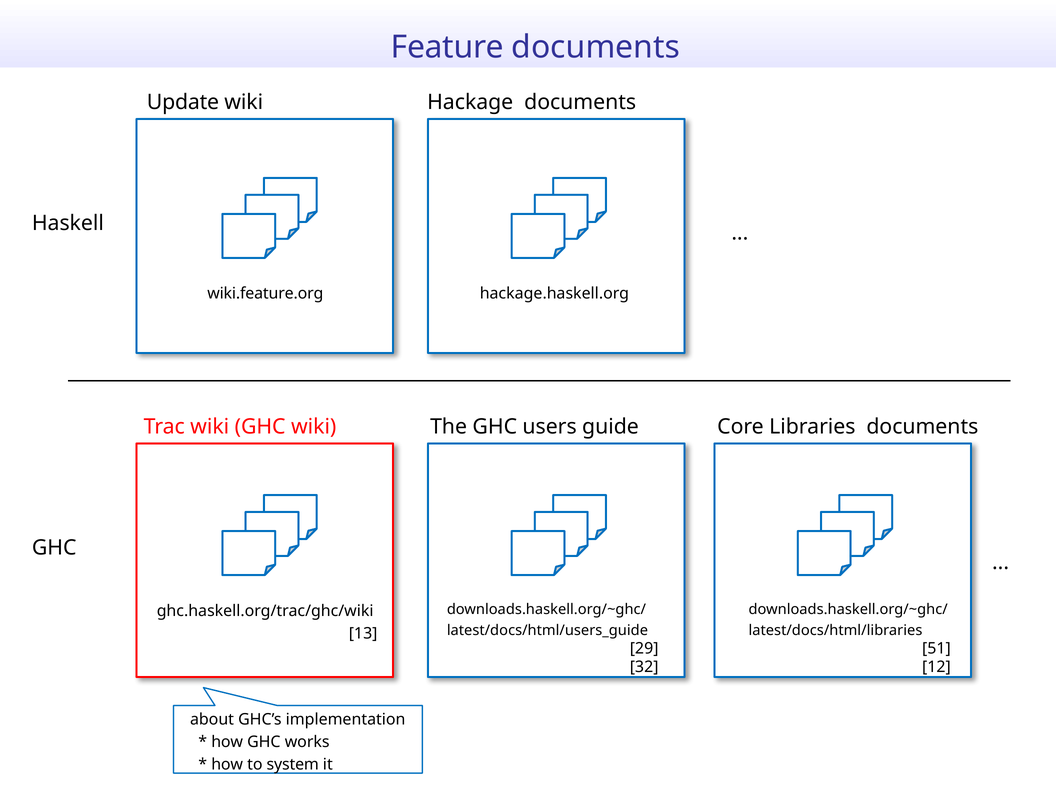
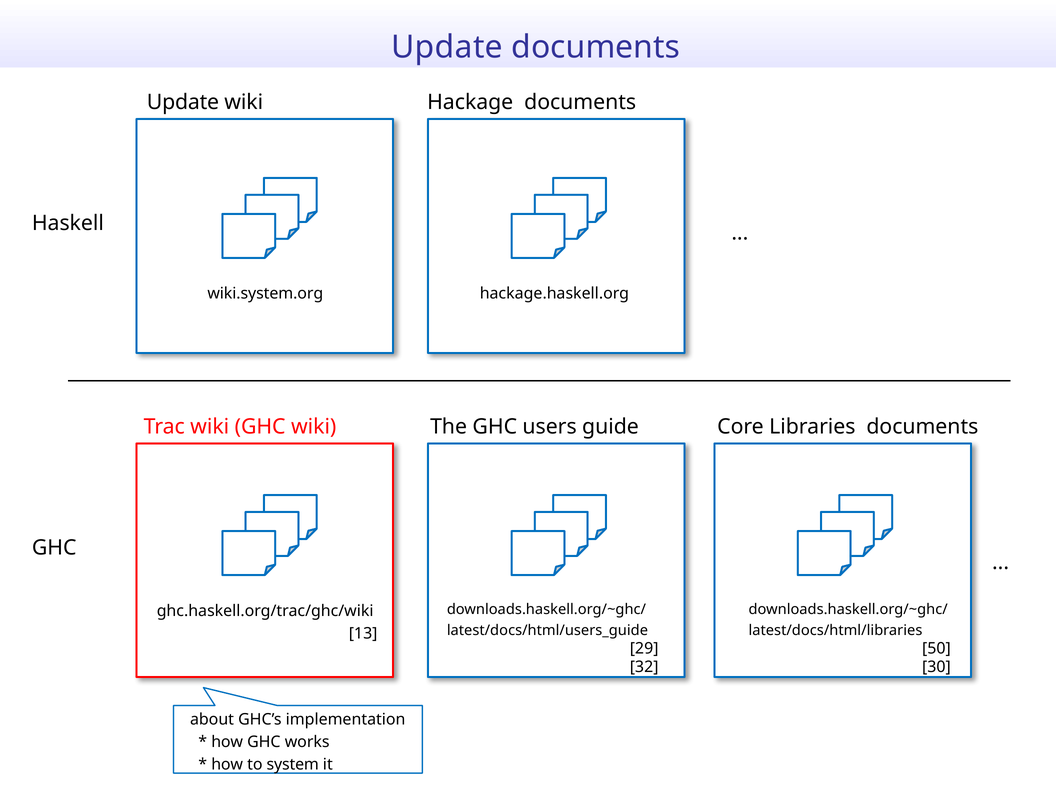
Feature: Feature -> Update (447, 47)
wiki.feature.org: wiki.feature.org -> wiki.system.org (265, 294)
51: 51 -> 50 (936, 648)
12: 12 -> 30 (936, 667)
